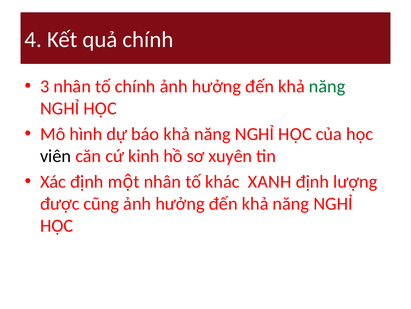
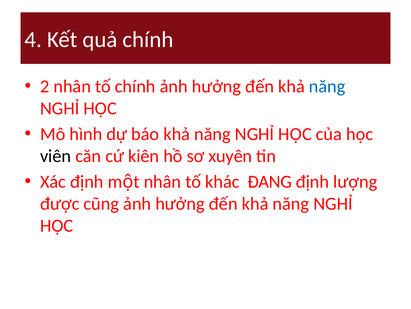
3: 3 -> 2 (45, 86)
năng colour: green -> blue (327, 86)
kinh: kinh -> kiên (144, 156)
XANH: XANH -> ĐANG (270, 181)
